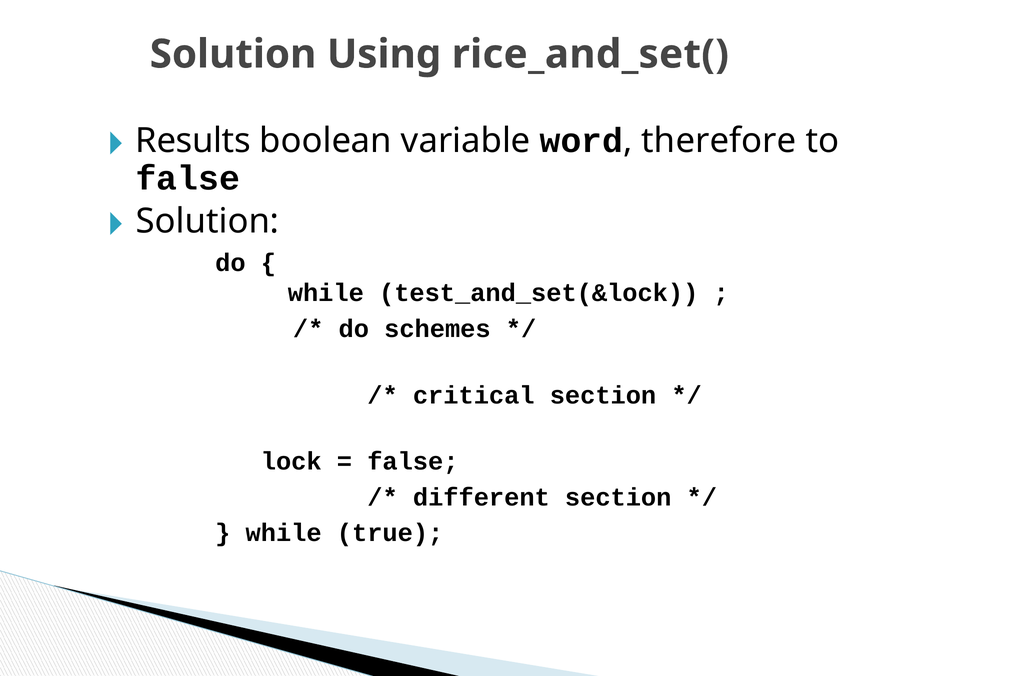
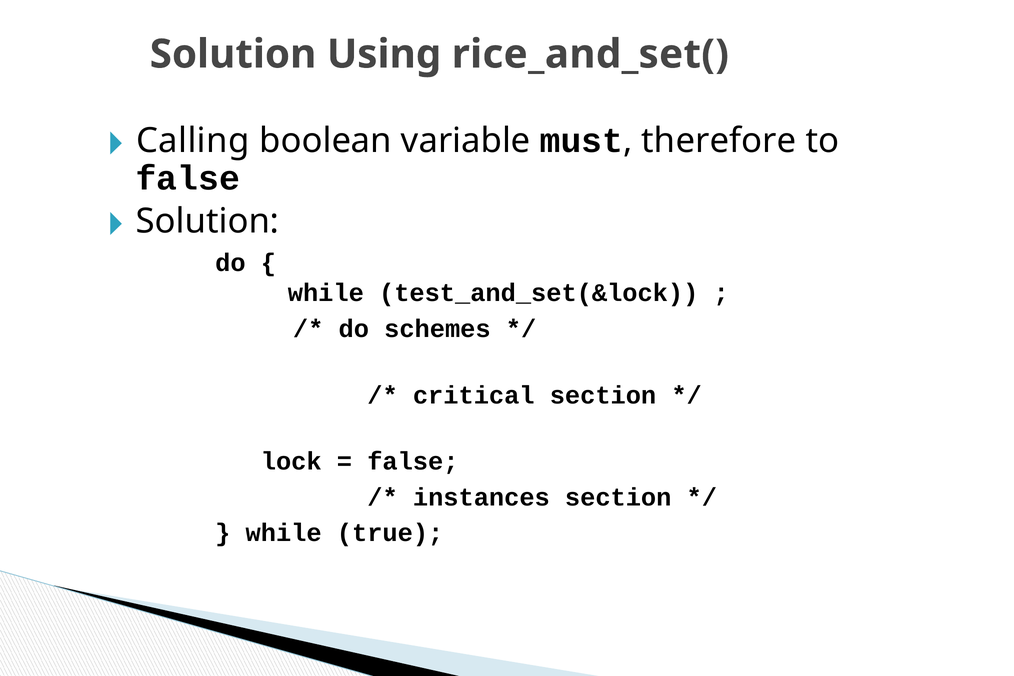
Results: Results -> Calling (193, 141)
word: word -> must (581, 141)
different: different -> instances (481, 497)
